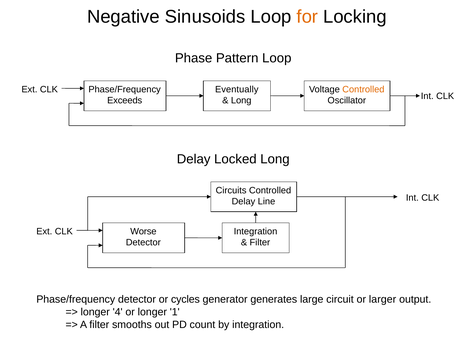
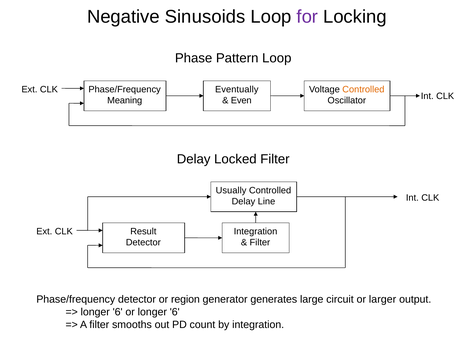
for colour: orange -> purple (307, 17)
Exceeds: Exceeds -> Meaning (125, 100)
Long: Long -> Even (241, 100)
Locked Long: Long -> Filter (275, 159)
Circuits: Circuits -> Usually (231, 190)
Worse: Worse -> Result (143, 231)
cycles: cycles -> region (185, 299)
4: 4 -> 6 (118, 312)
or longer 1: 1 -> 6 (175, 312)
